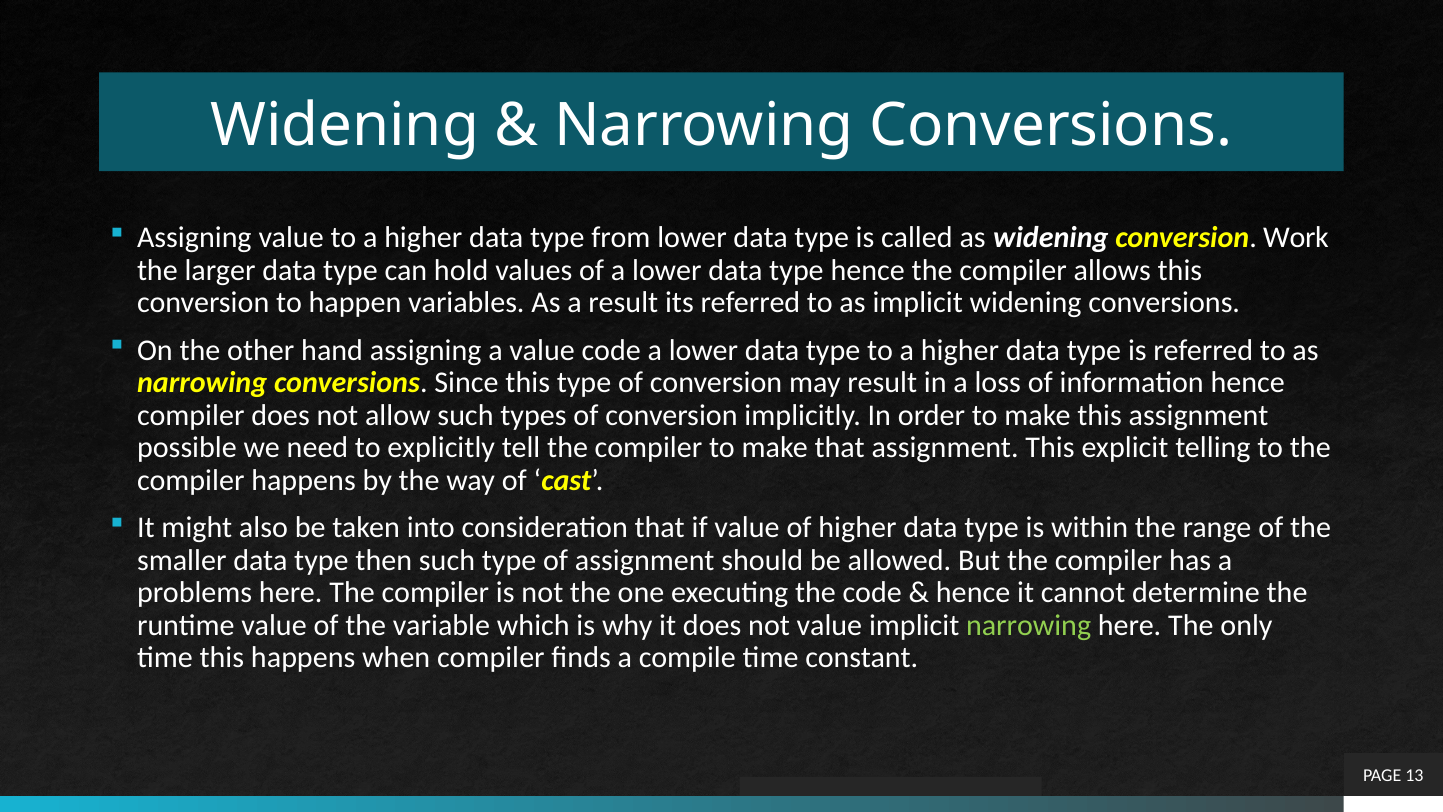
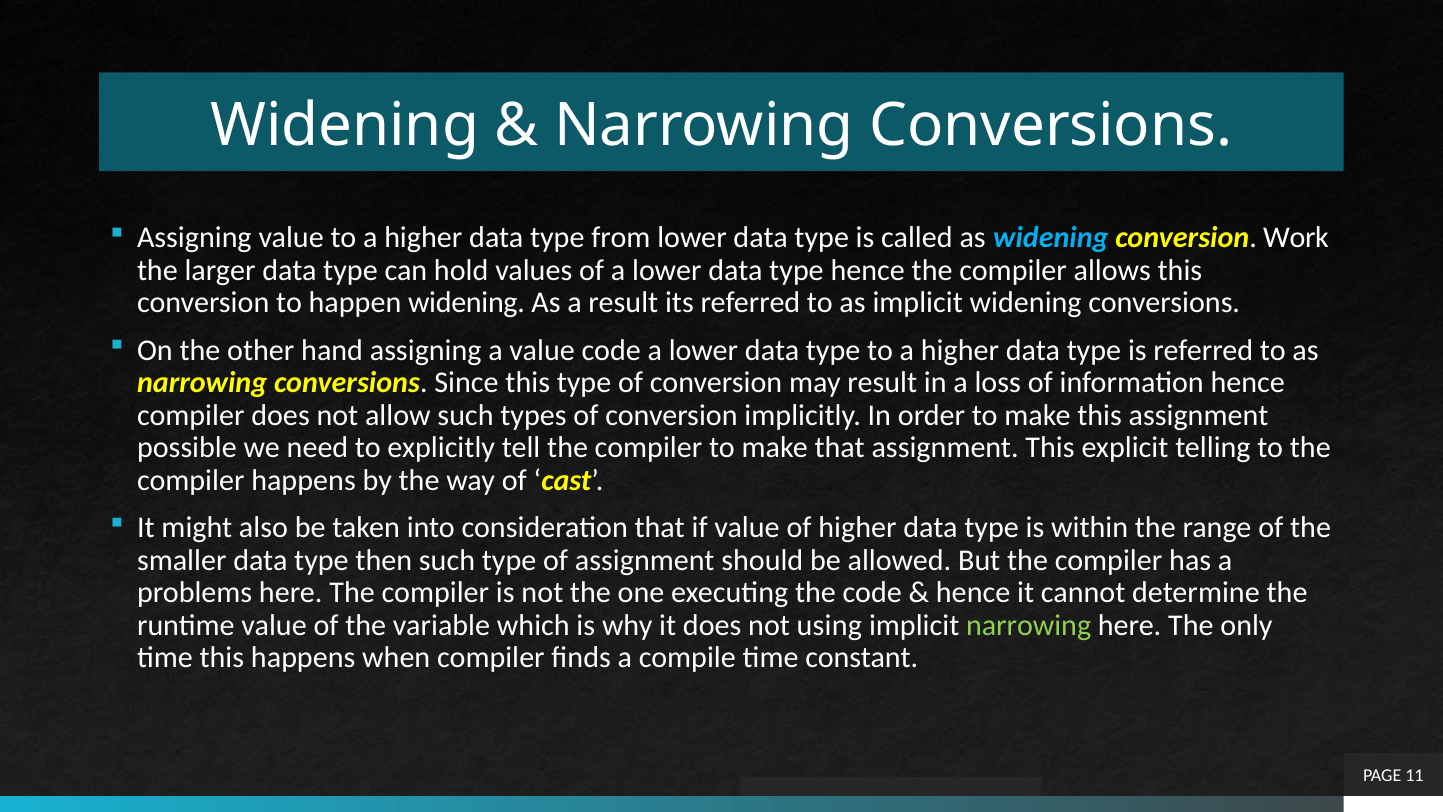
widening colour: white -> light blue (1051, 238)
happen variables: variables -> widening (466, 303)
not value: value -> using (829, 625)
13: 13 -> 11 (1415, 775)
